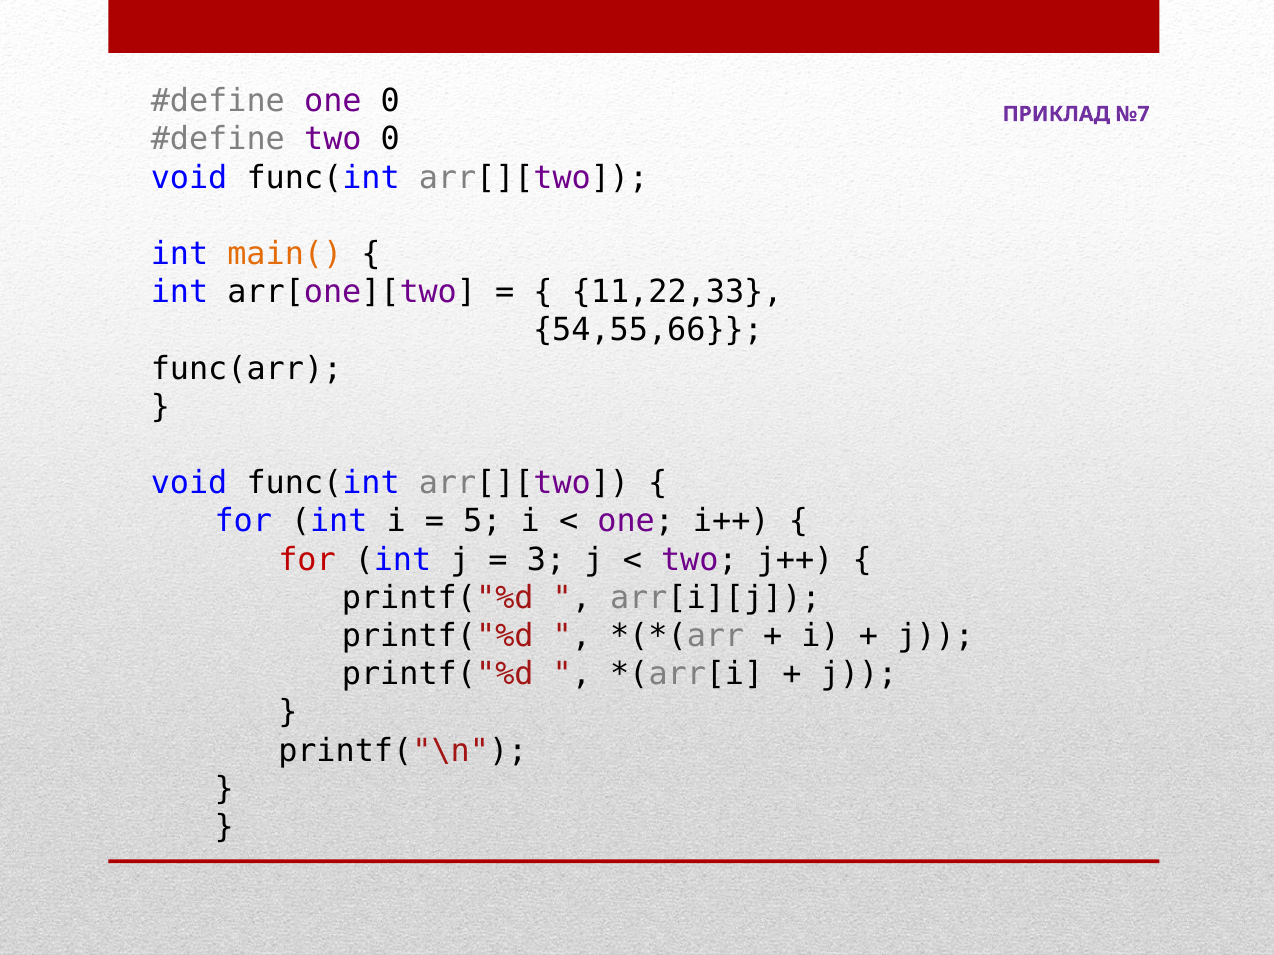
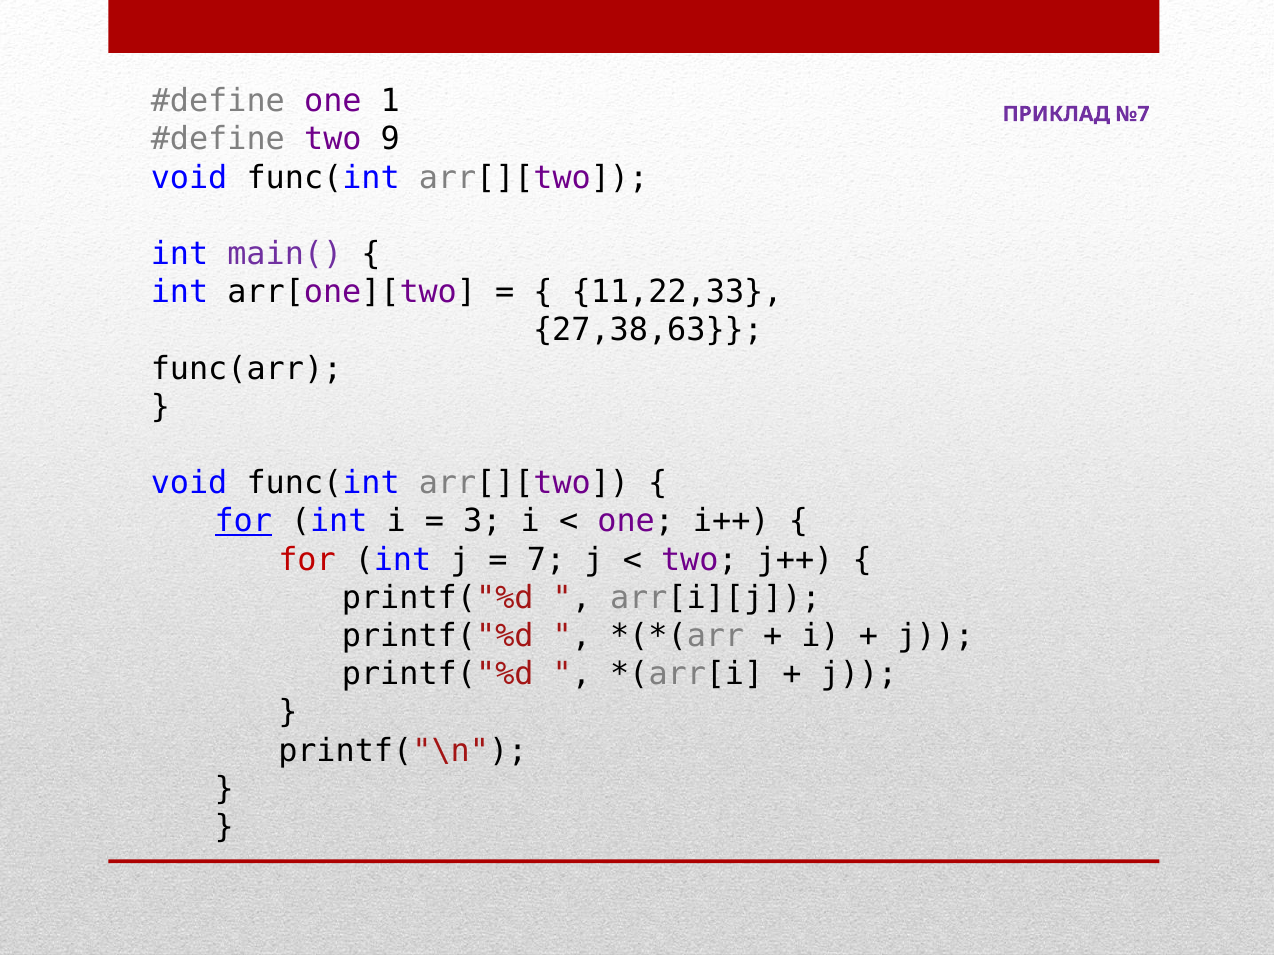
one 0: 0 -> 1 (390, 101)
two 0: 0 -> 9 (390, 139)
main( colour: orange -> purple (285, 254)
54,55,66: 54,55,66 -> 27,38,63 (648, 331)
for underline: none -> present (243, 522)
5: 5 -> 3 (482, 522)
3: 3 -> 7 (546, 560)
